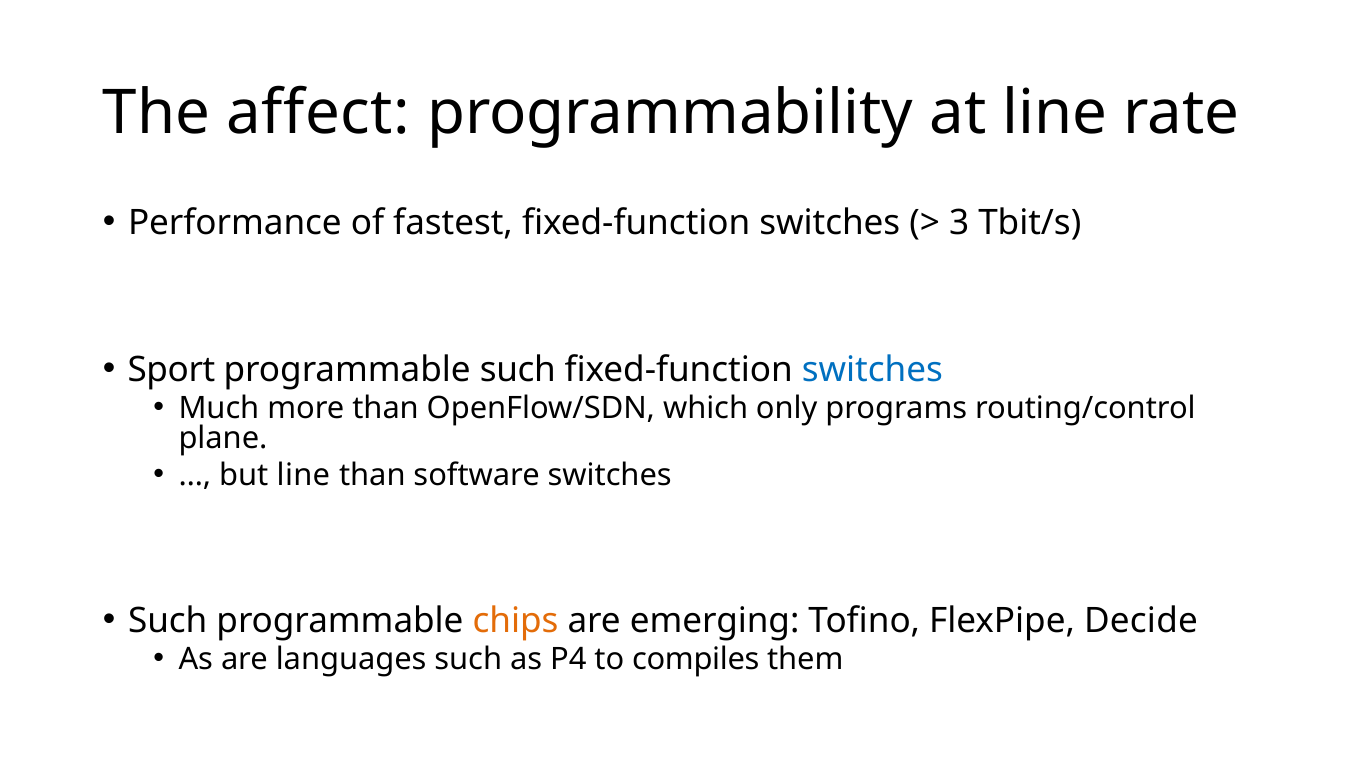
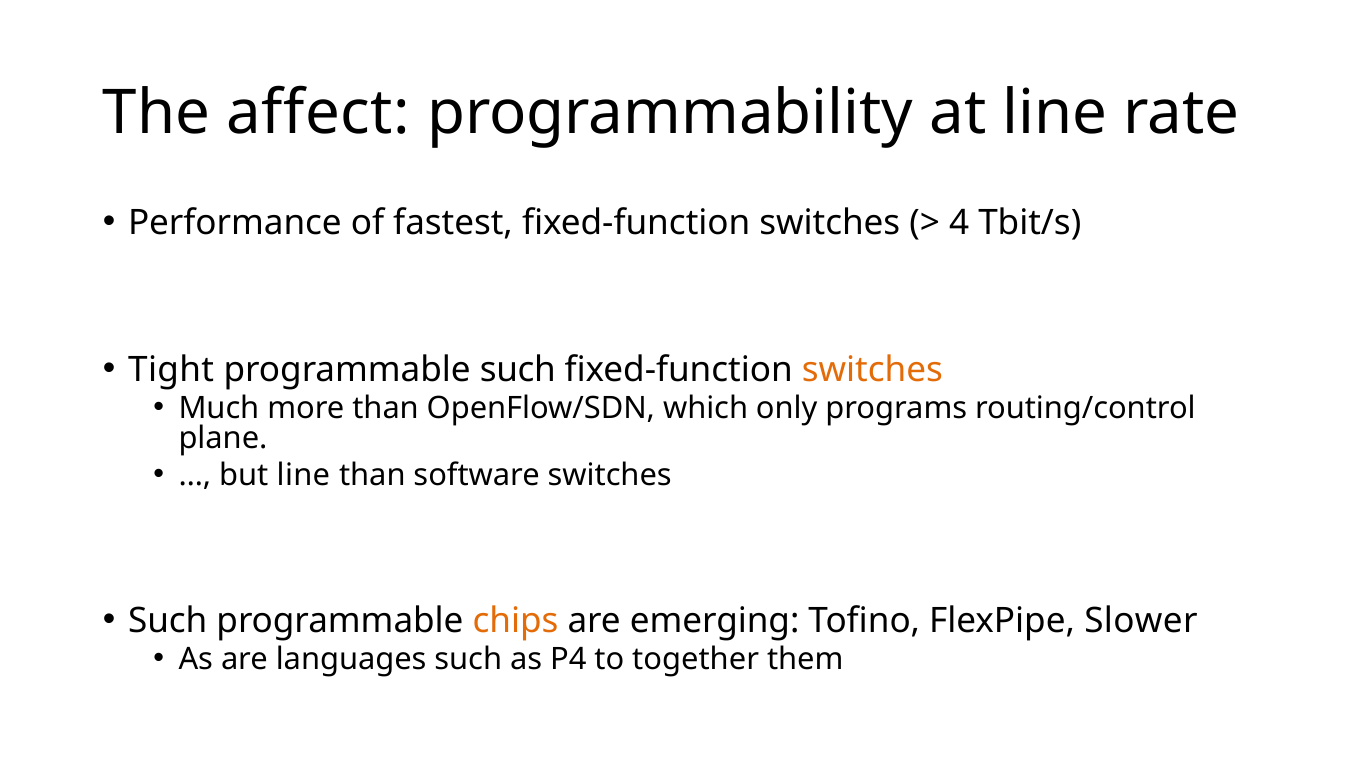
3: 3 -> 4 (959, 223)
Sport: Sport -> Tight (171, 370)
switches colour: blue -> orange (872, 370)
Decide: Decide -> Slower (1141, 621)
compiles: compiles -> together (696, 659)
